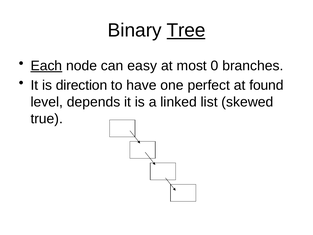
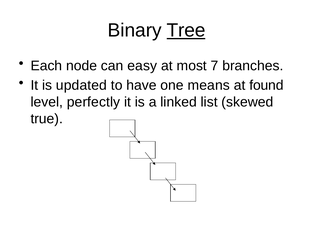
Each underline: present -> none (46, 66)
0: 0 -> 7 (215, 66)
direction: direction -> updated (81, 85)
perfect: perfect -> means (209, 85)
depends: depends -> perfectly (93, 102)
